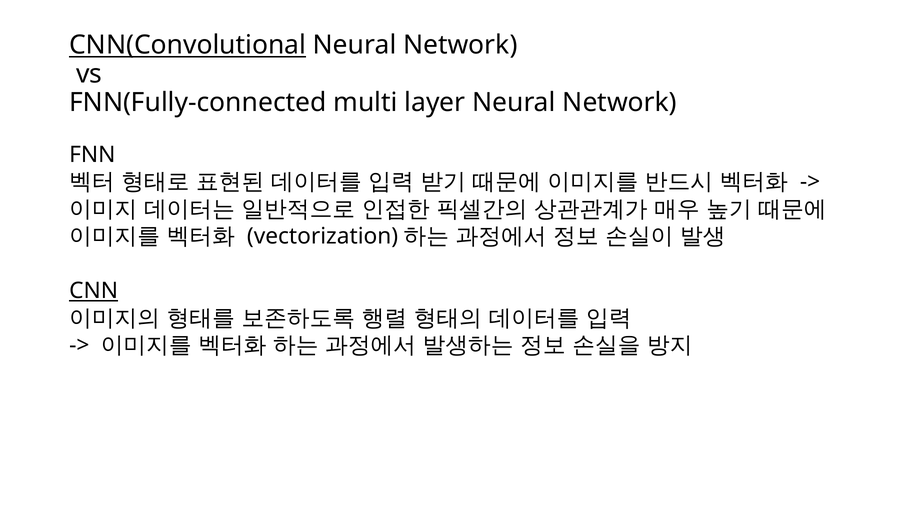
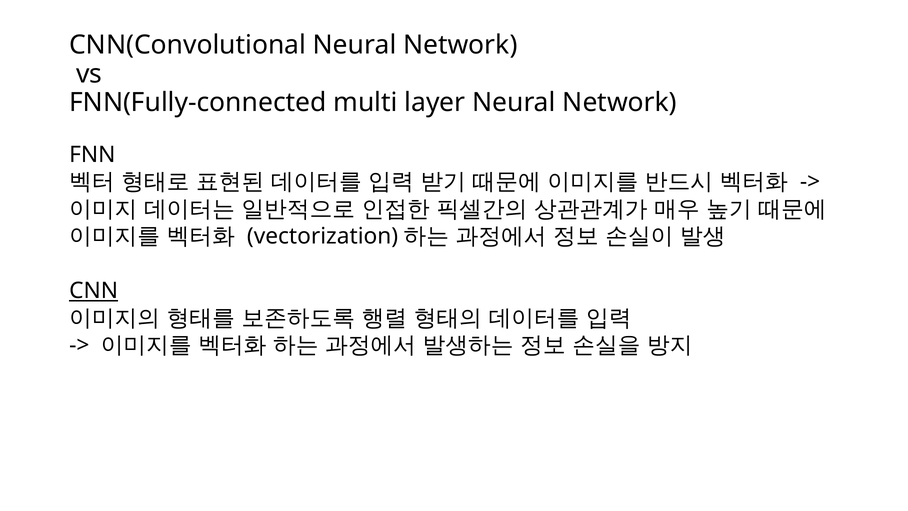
CNN(Convolutional underline: present -> none (188, 45)
